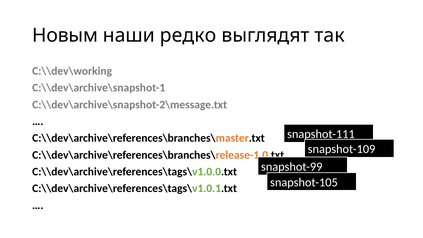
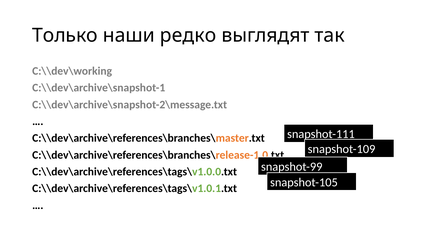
Новым: Новым -> Только (65, 36)
